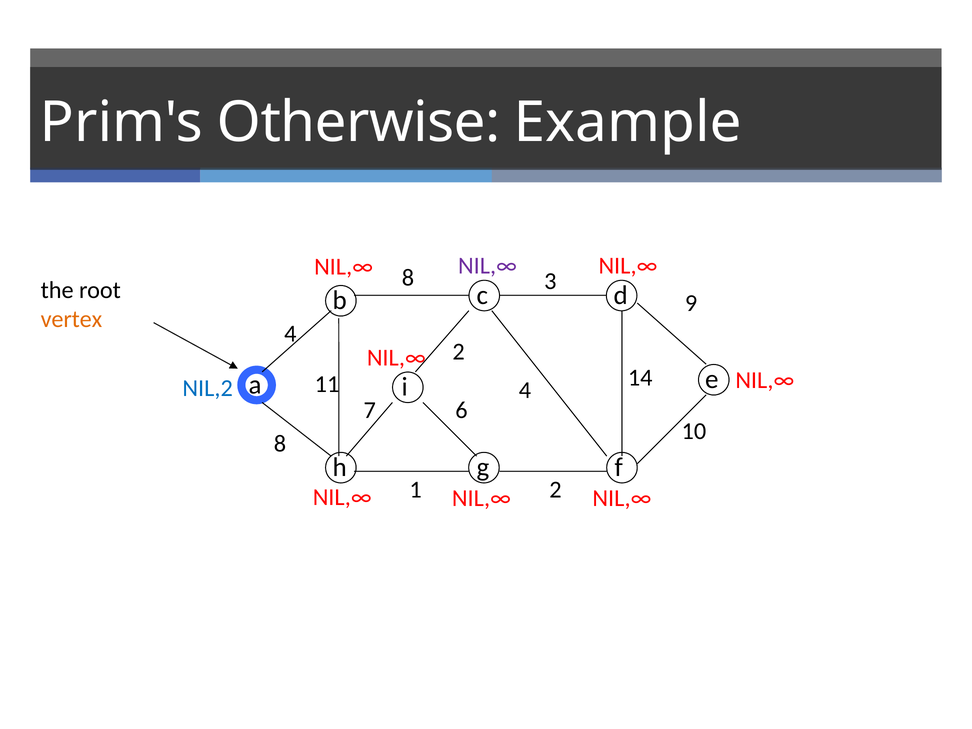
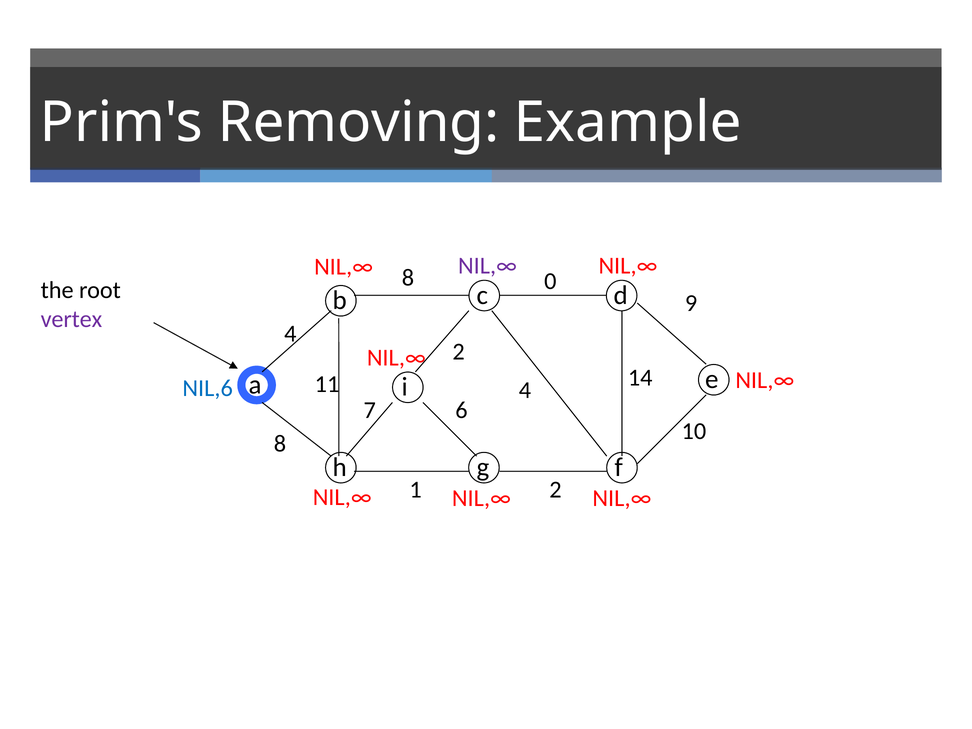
Otherwise: Otherwise -> Removing (358, 122)
3: 3 -> 0 (550, 281)
vertex colour: orange -> purple (71, 319)
NIL,2: NIL,2 -> NIL,6 (208, 388)
